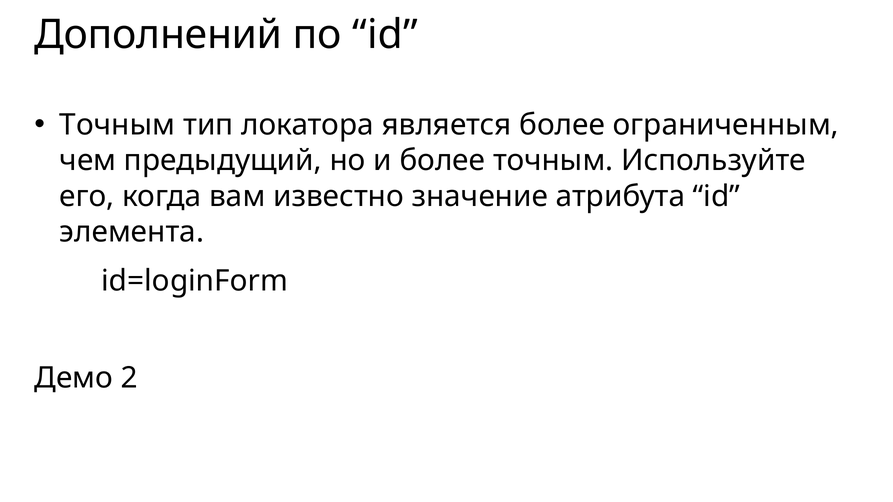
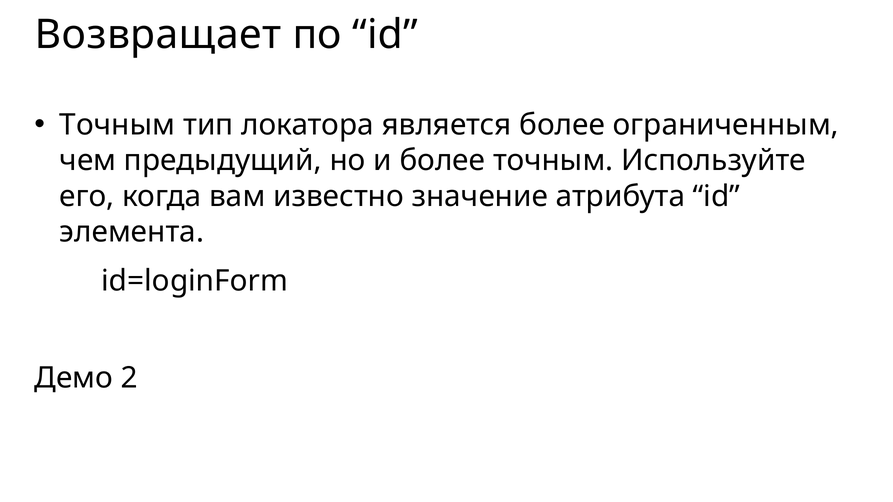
Дополнений: Дополнений -> Возвращает (158, 35)
